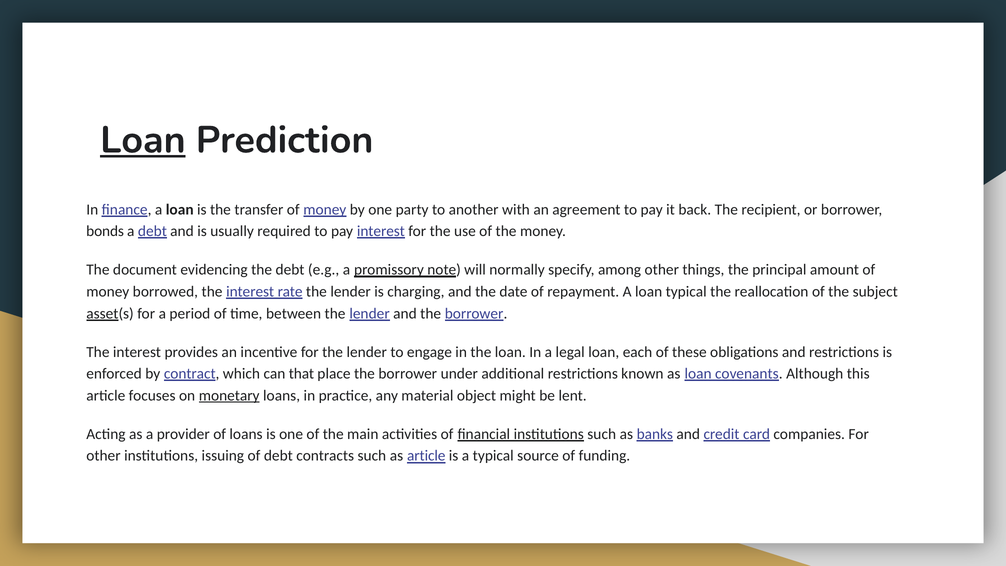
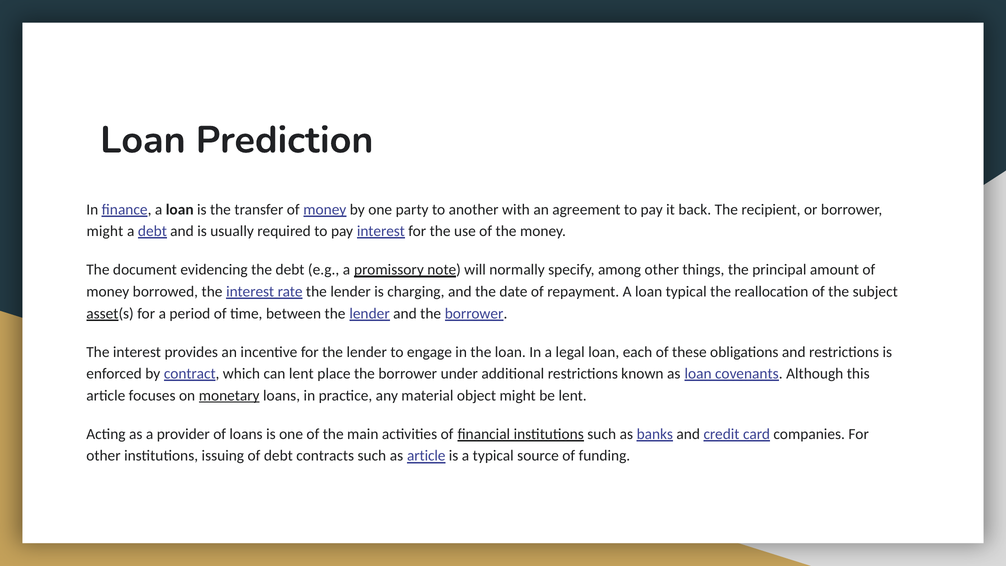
Loan underline: present -> none (143, 140)
bonds: bonds -> might (105, 231)
can that: that -> lent (301, 374)
